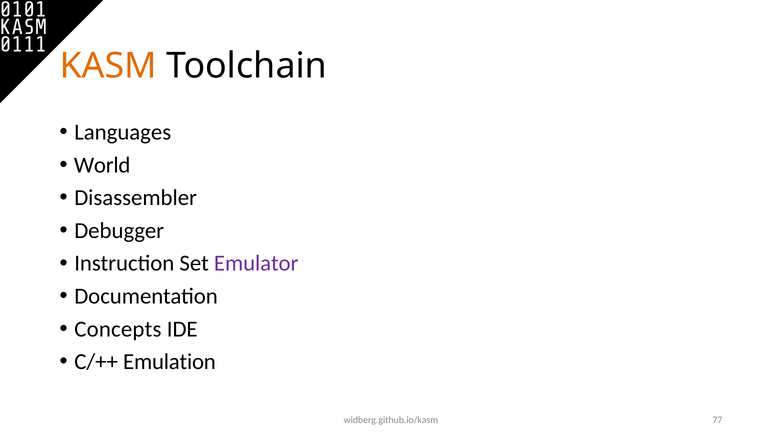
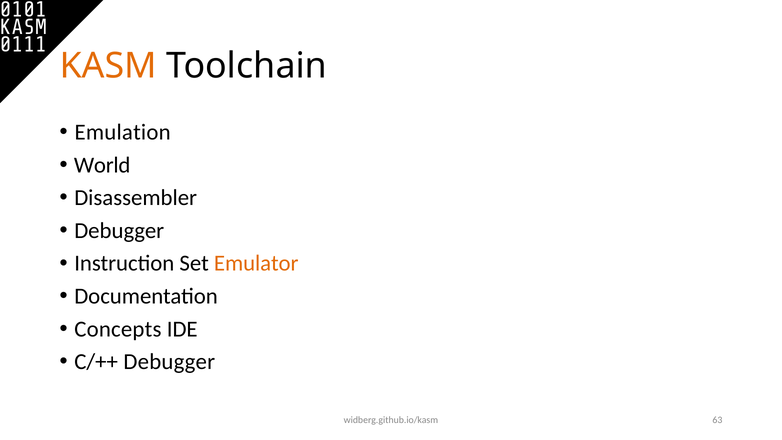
Languages: Languages -> Emulation (123, 132)
Emulator colour: purple -> orange (256, 263)
C/++ Emulation: Emulation -> Debugger (169, 362)
77: 77 -> 63 (717, 420)
